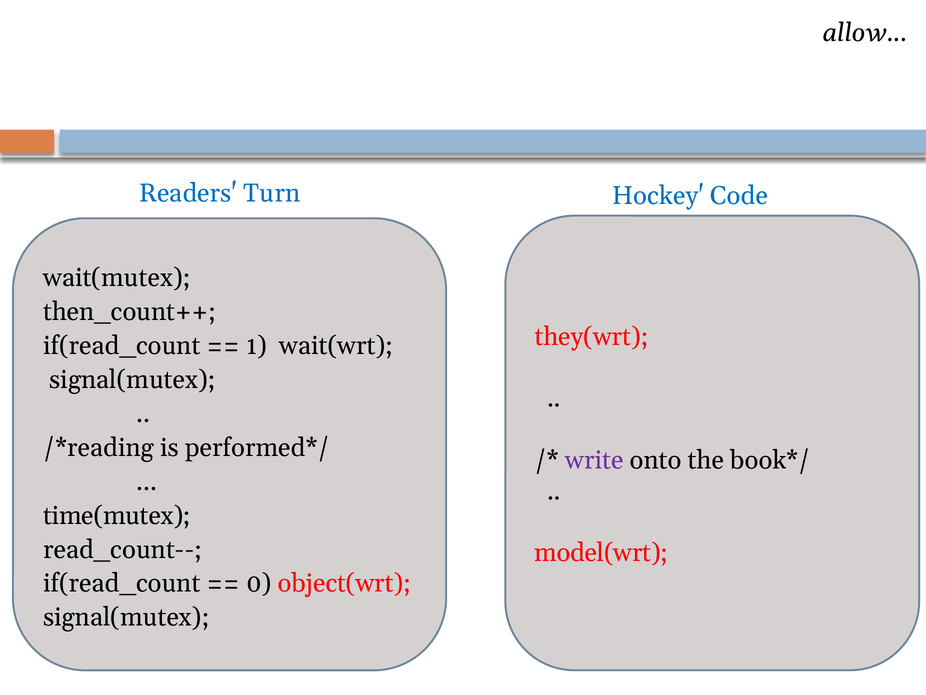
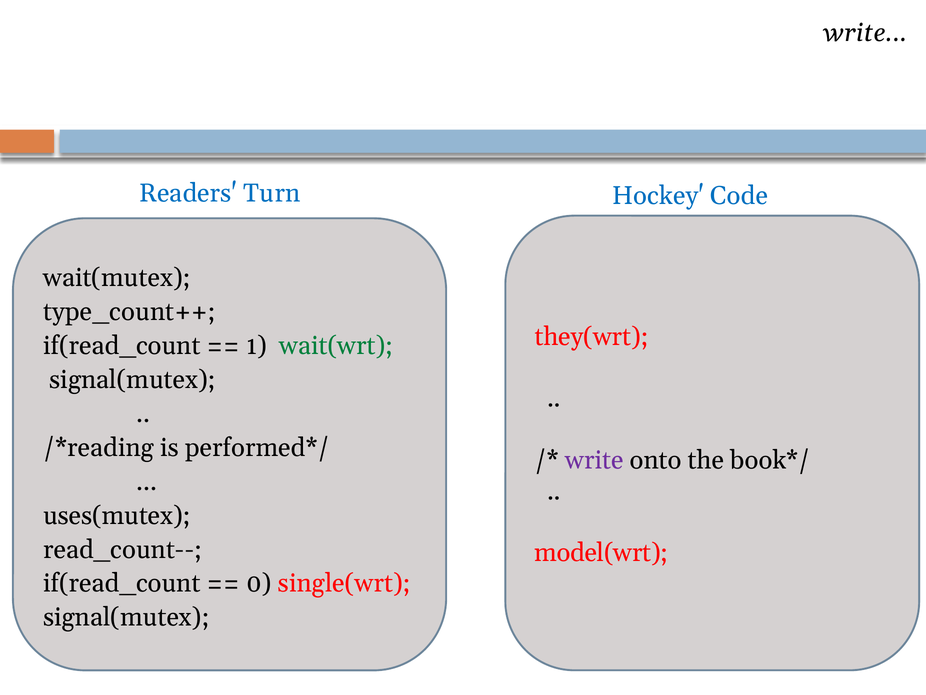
allow: allow -> write (865, 33)
then_count++: then_count++ -> type_count++ (130, 312)
wait(wrt colour: black -> green (336, 345)
time(mutex: time(mutex -> uses(mutex (117, 515)
object(wrt: object(wrt -> single(wrt (344, 583)
